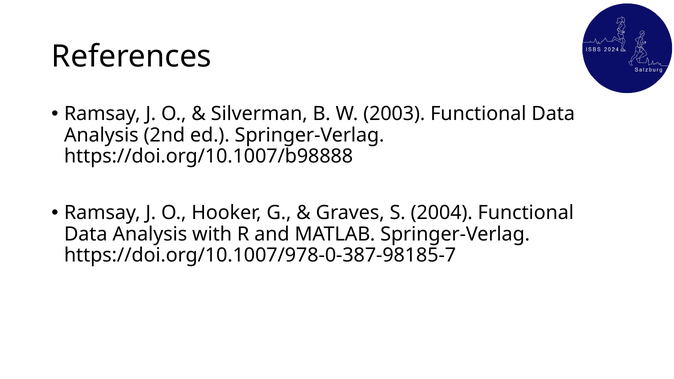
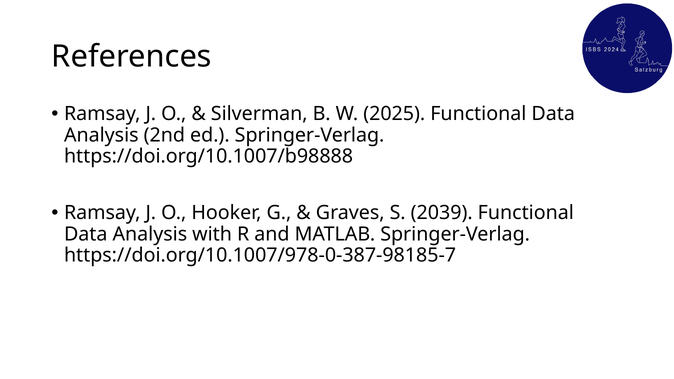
2003: 2003 -> 2025 (394, 114)
2004: 2004 -> 2039 (442, 213)
